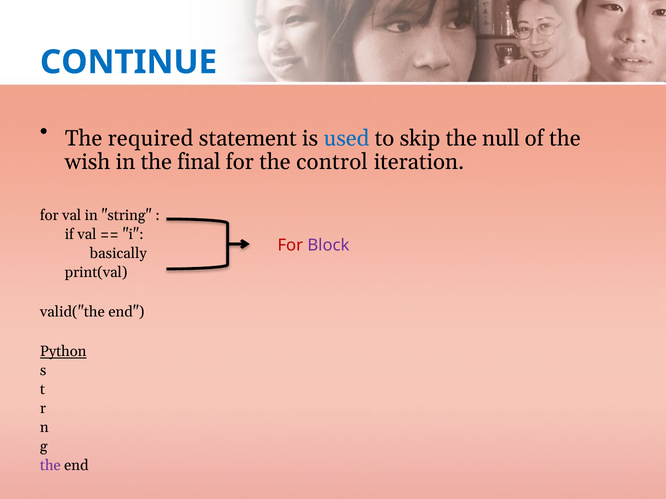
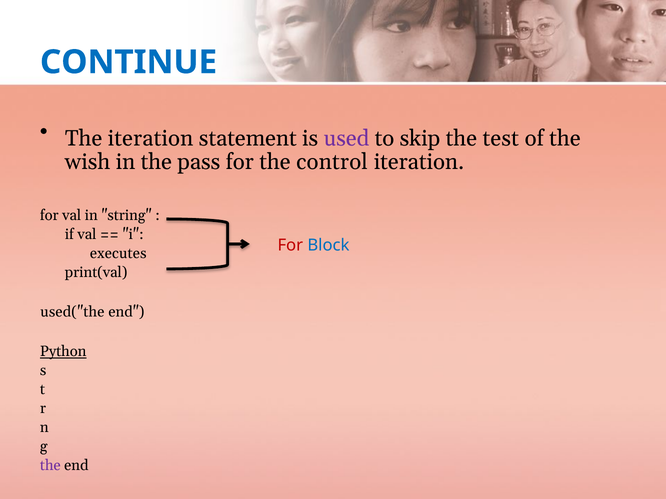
The required: required -> iteration (151, 138)
used colour: blue -> purple (346, 138)
null: null -> test (501, 138)
final: final -> pass (199, 162)
Block colour: purple -> blue (328, 245)
basically: basically -> executes (118, 253)
valid("the: valid("the -> used("the (72, 312)
